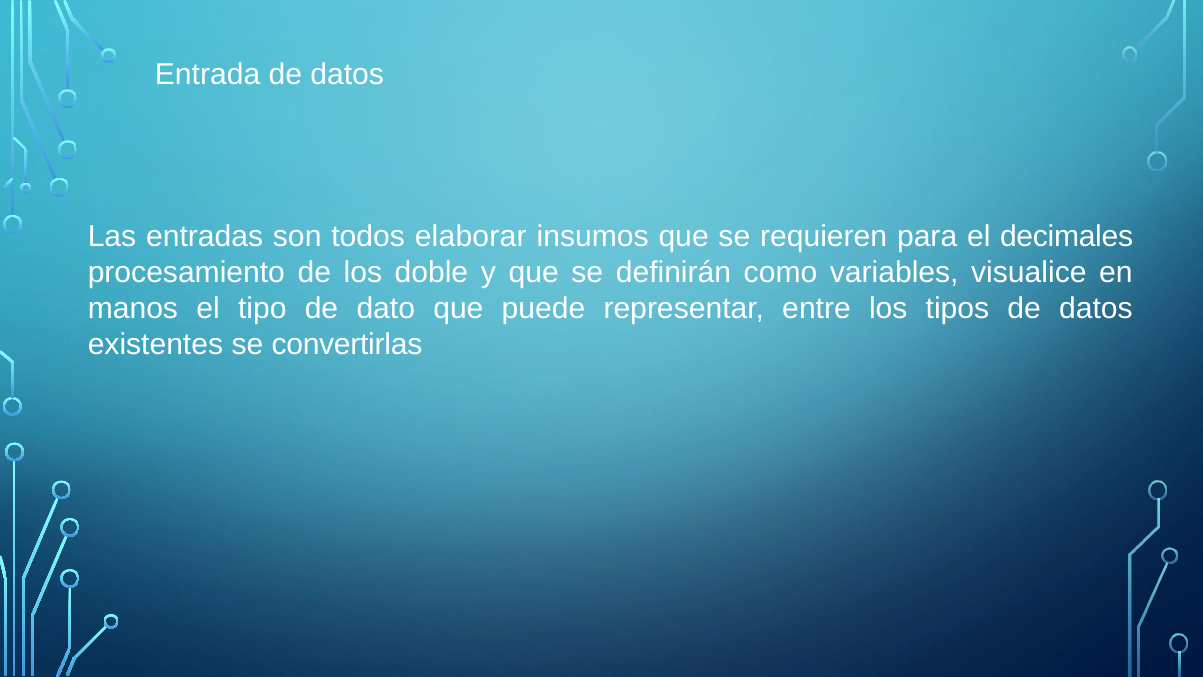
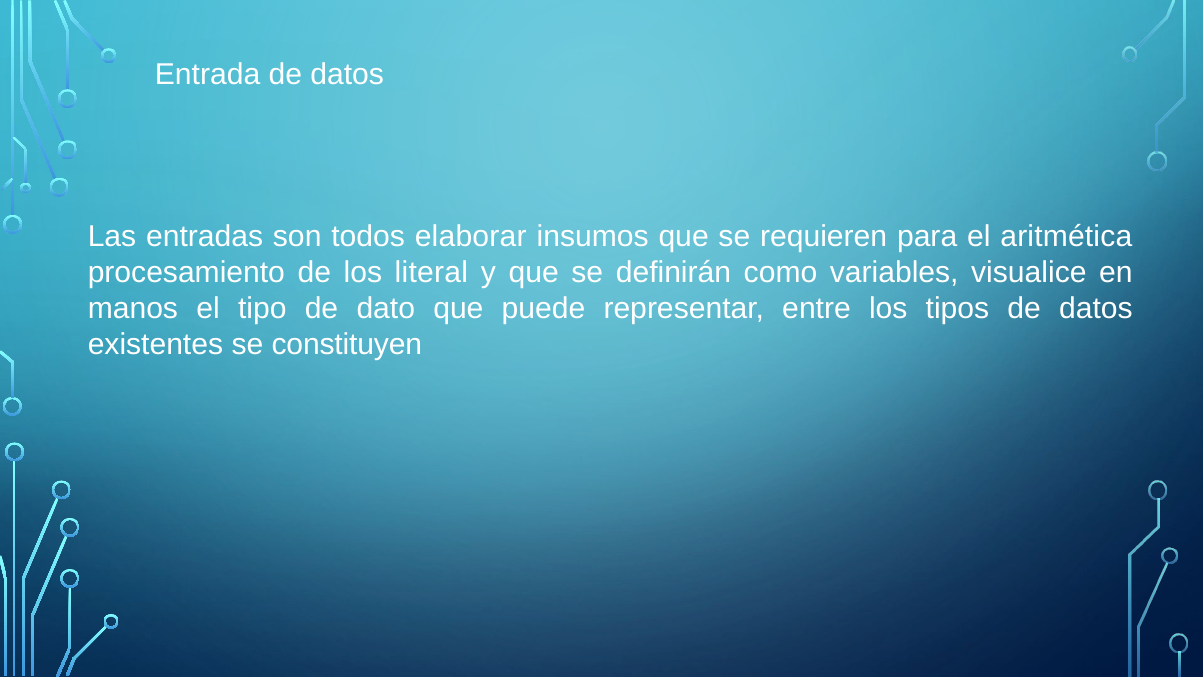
decimales: decimales -> aritmética (1066, 236)
doble: doble -> literal (431, 273)
convertirlas: convertirlas -> constituyen (347, 345)
